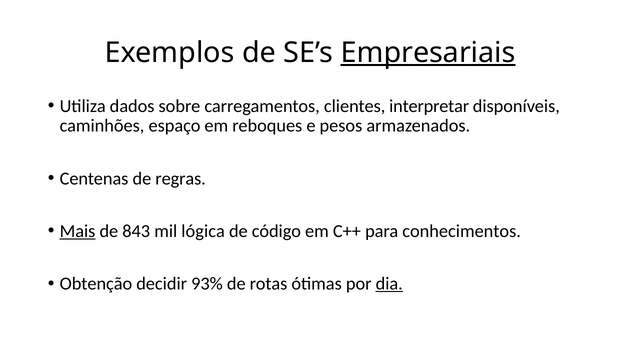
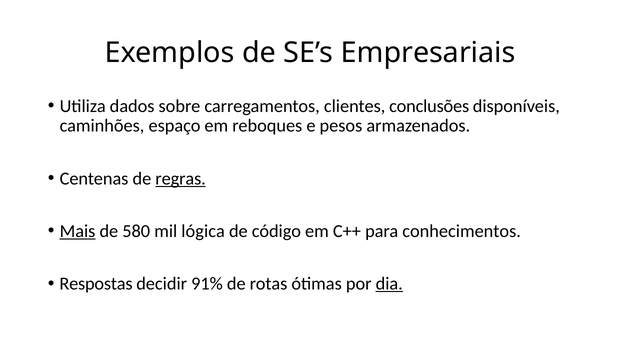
Empresariais underline: present -> none (428, 53)
interpretar: interpretar -> conclusões (429, 106)
regras underline: none -> present (181, 179)
843: 843 -> 580 (136, 231)
Obtenção: Obtenção -> Respostas (96, 284)
93%: 93% -> 91% (207, 284)
